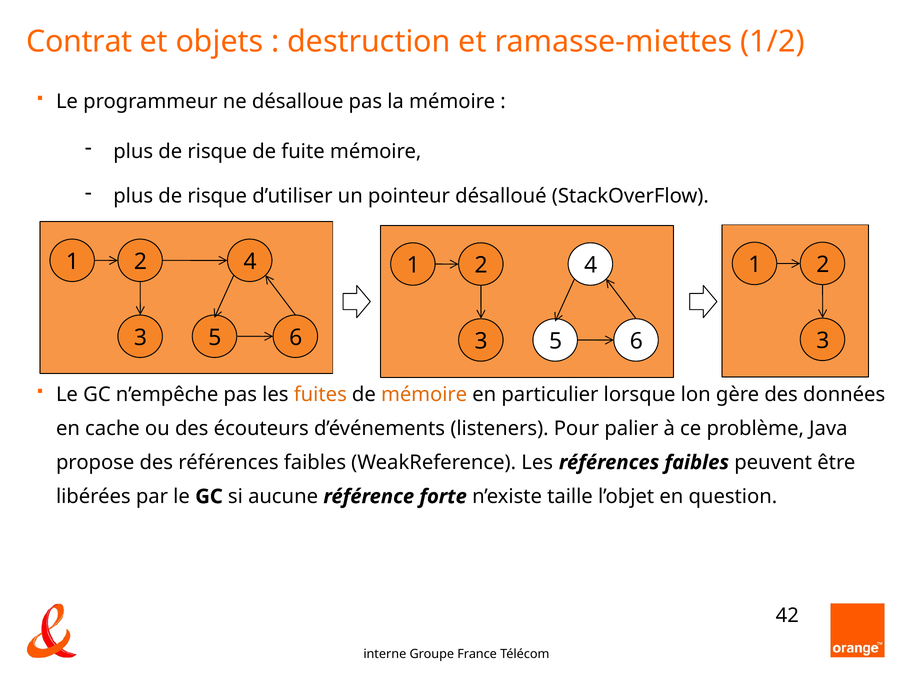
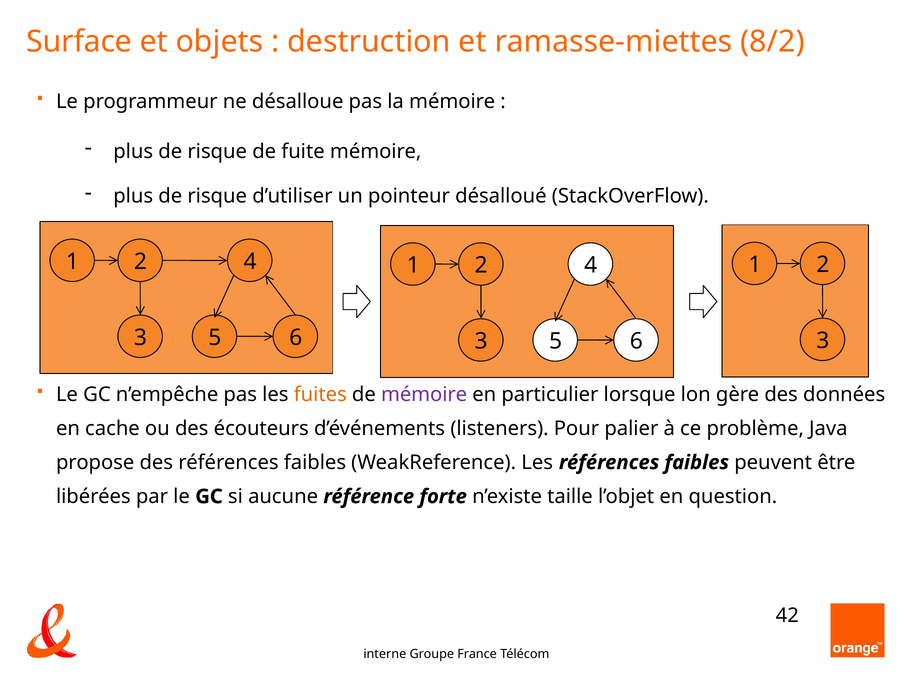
Contrat: Contrat -> Surface (79, 42)
1/2: 1/2 -> 8/2 (773, 42)
mémoire colour: orange -> purple (424, 394)
